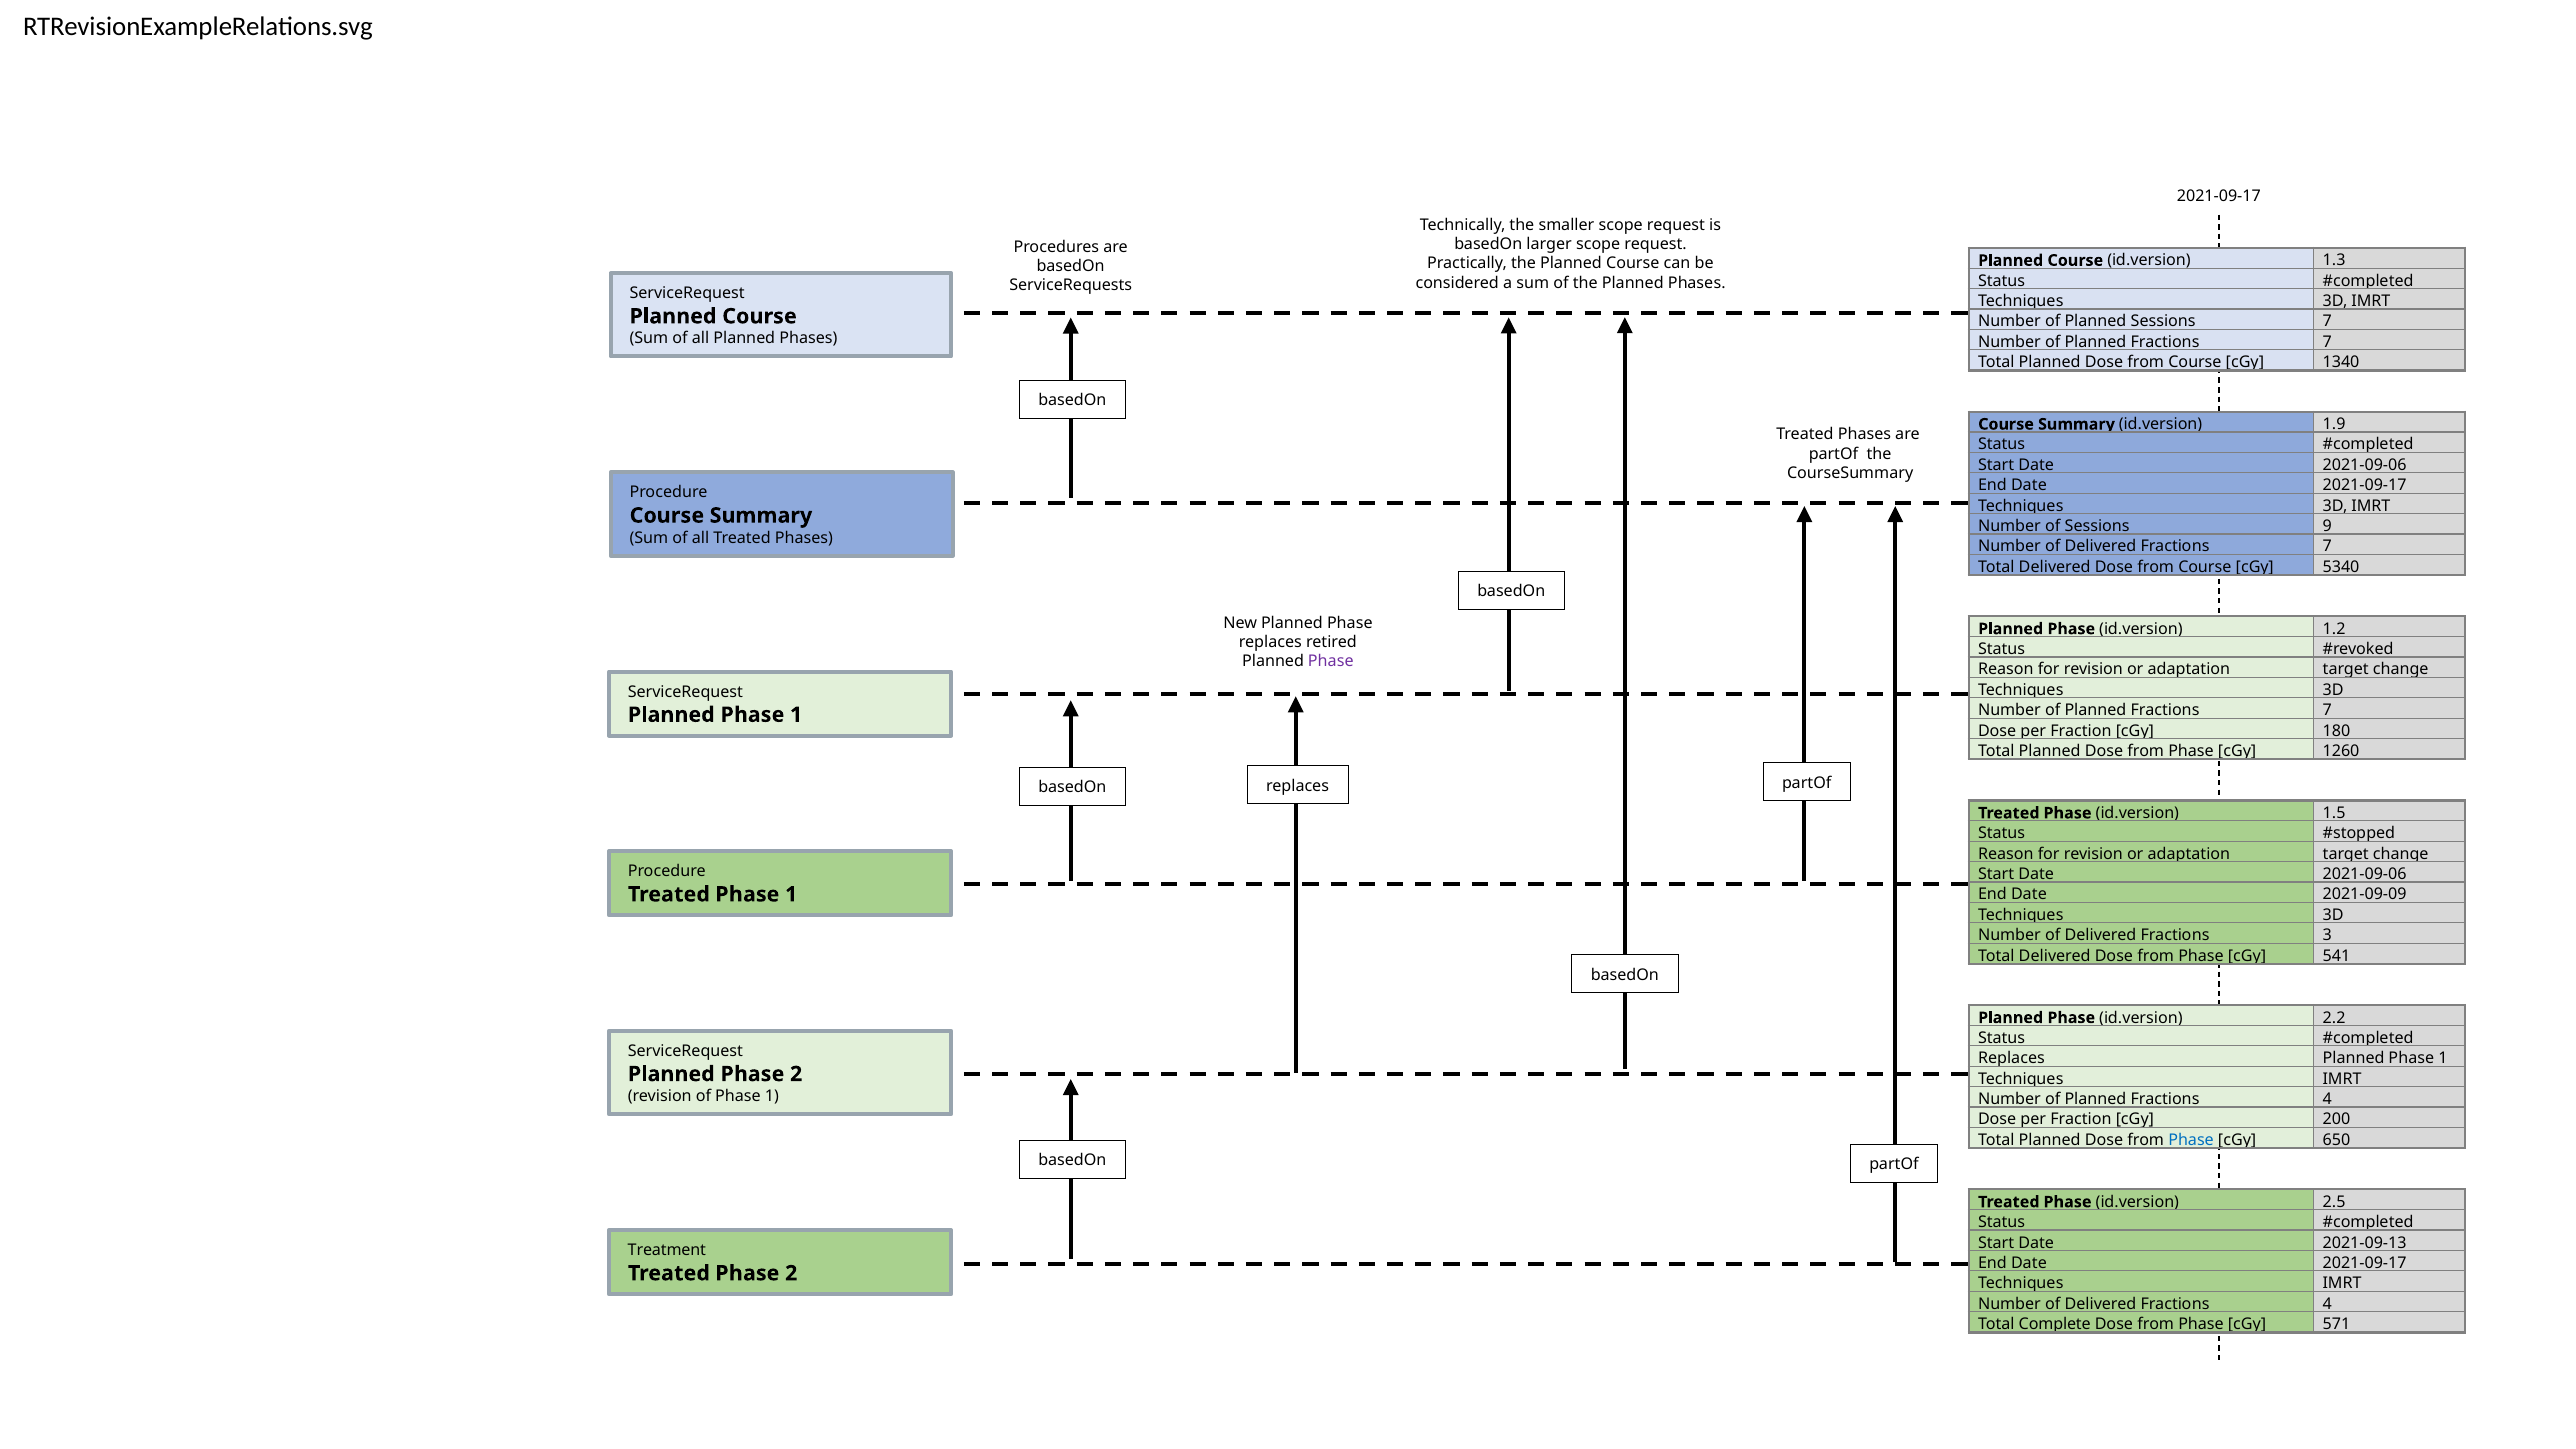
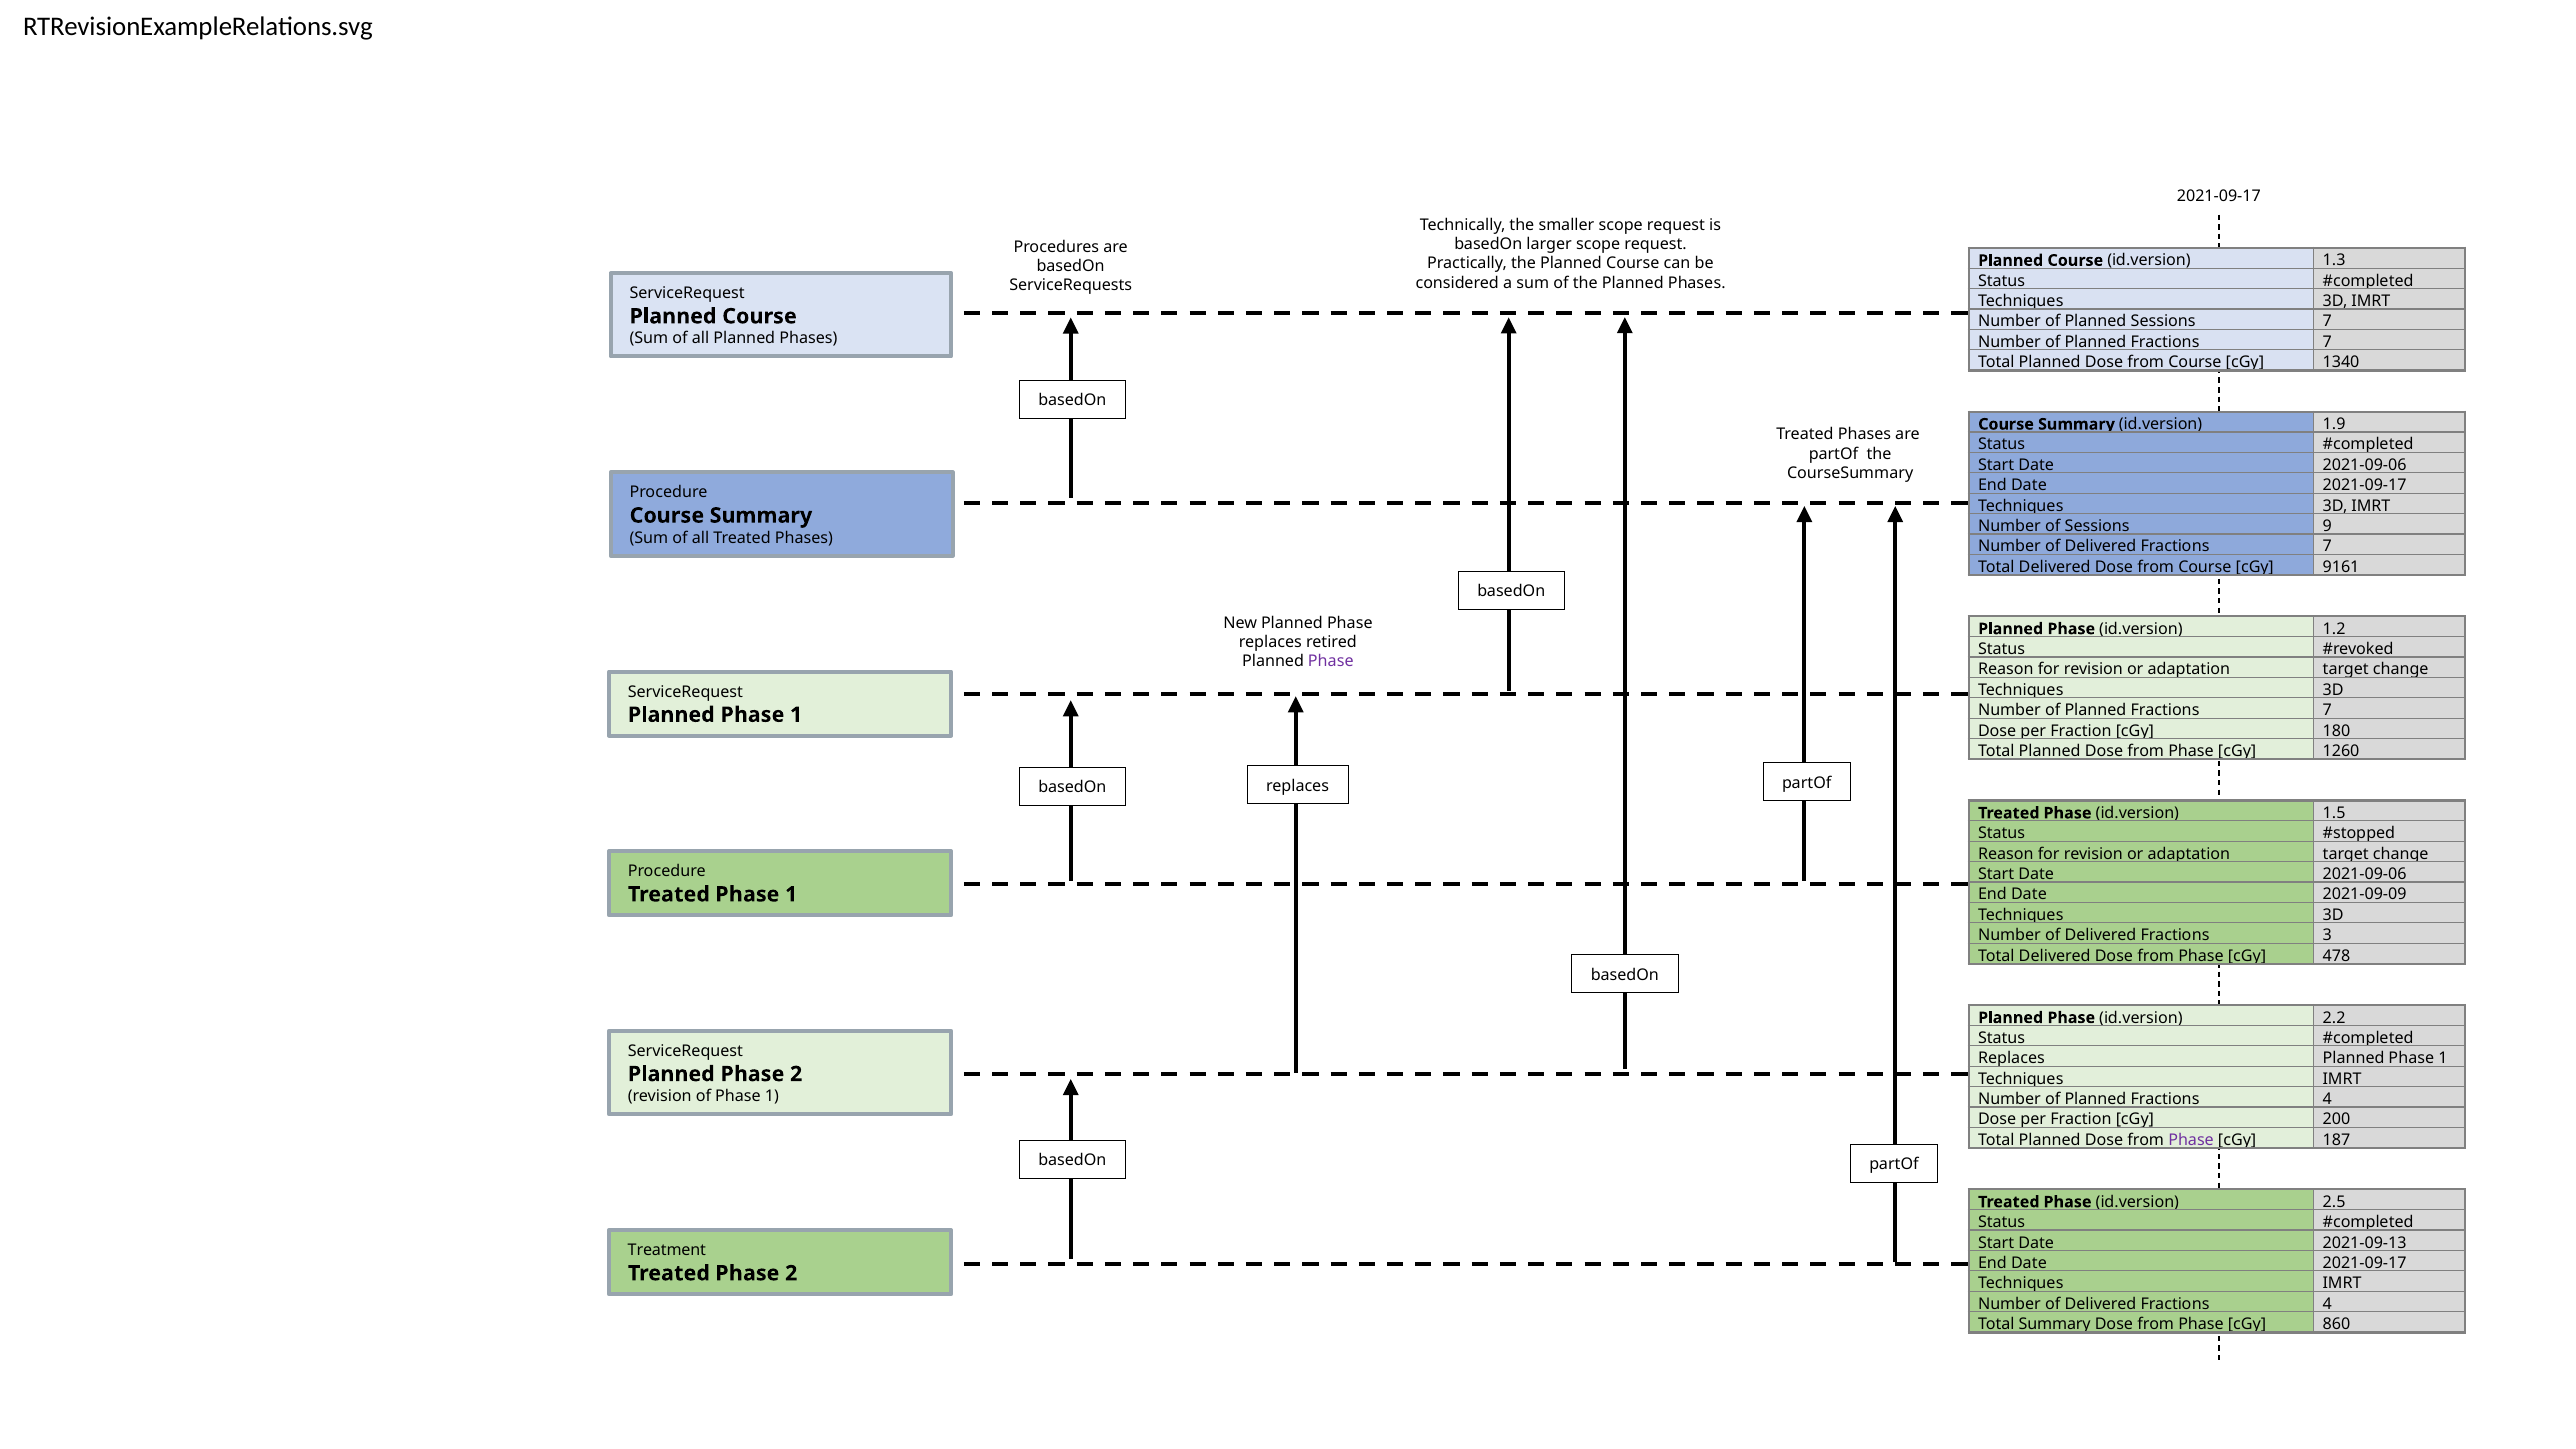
5340: 5340 -> 9161 (2341, 567)
541: 541 -> 478 (2337, 956)
Phase colour: blue -> purple (2191, 1140)
650: 650 -> 187 (2337, 1140)
Total Complete: Complete -> Summary (2055, 1324)
571: 571 -> 860 (2337, 1324)
